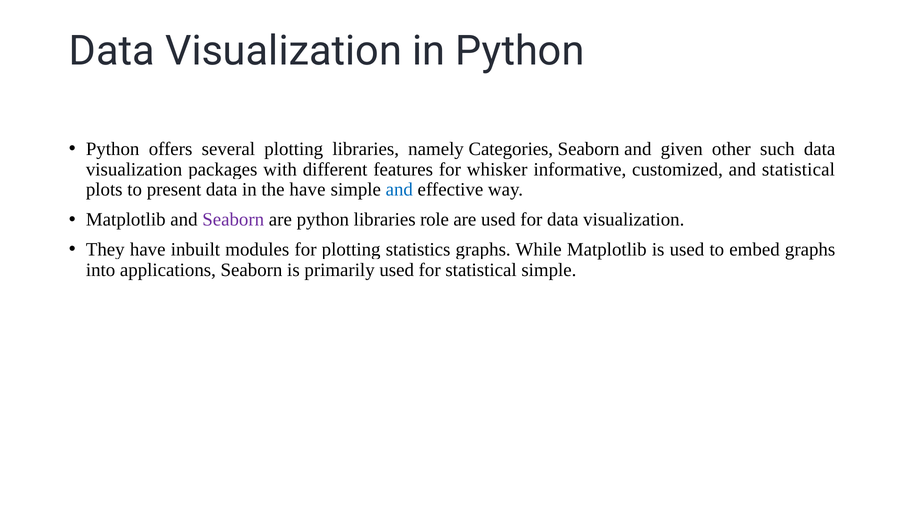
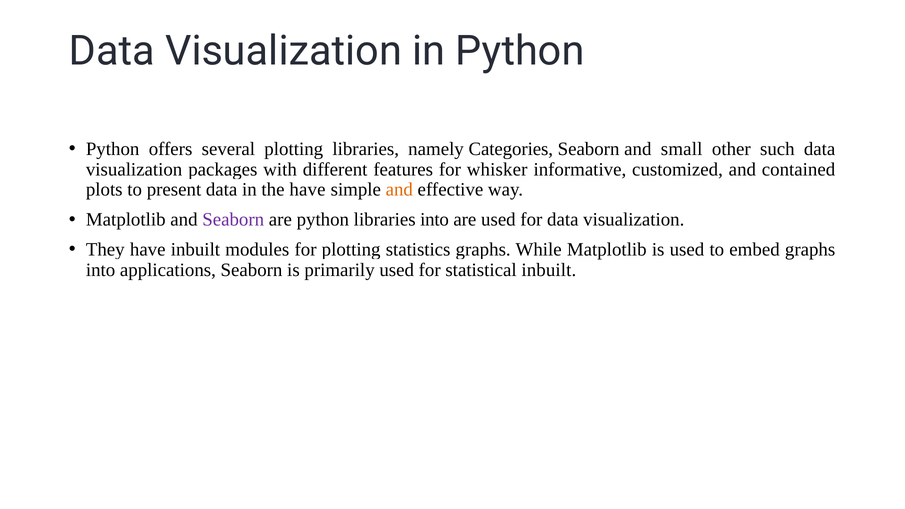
given: given -> small (682, 149)
and statistical: statistical -> contained (799, 169)
and colour: blue -> orange (399, 190)
libraries role: role -> into (435, 220)
statistical simple: simple -> inbuilt (549, 270)
